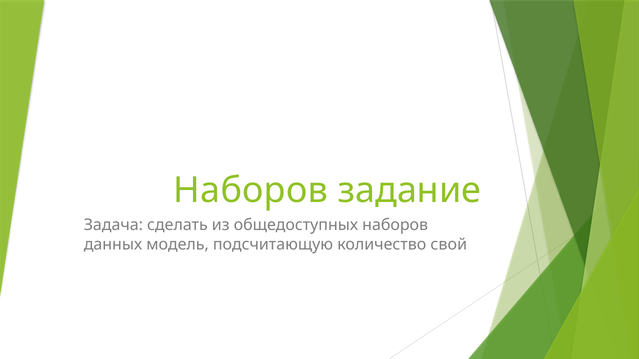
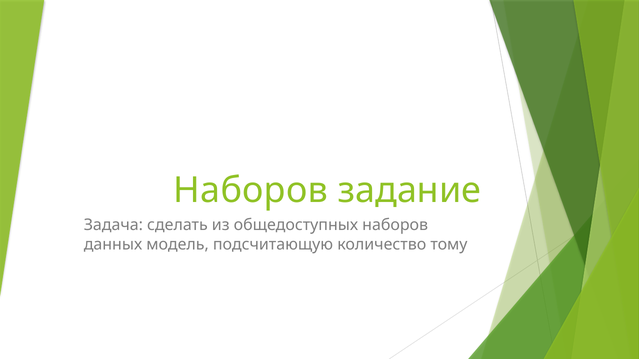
свой: свой -> тому (449, 245)
